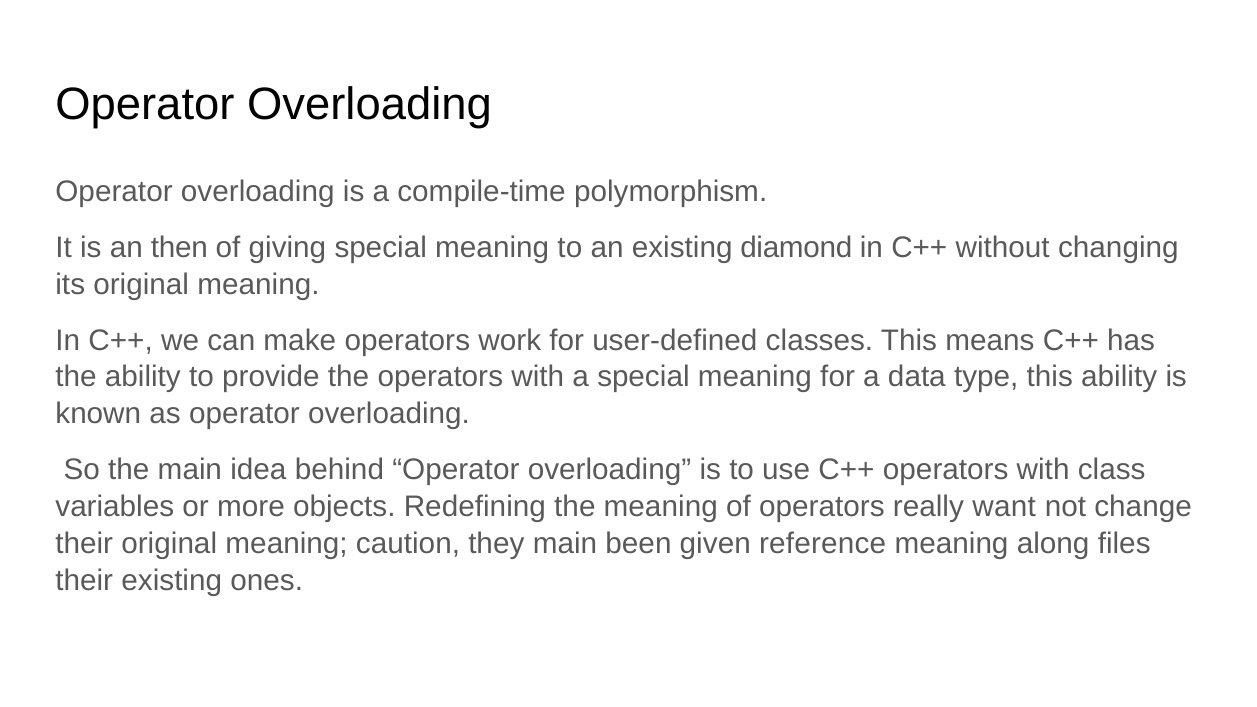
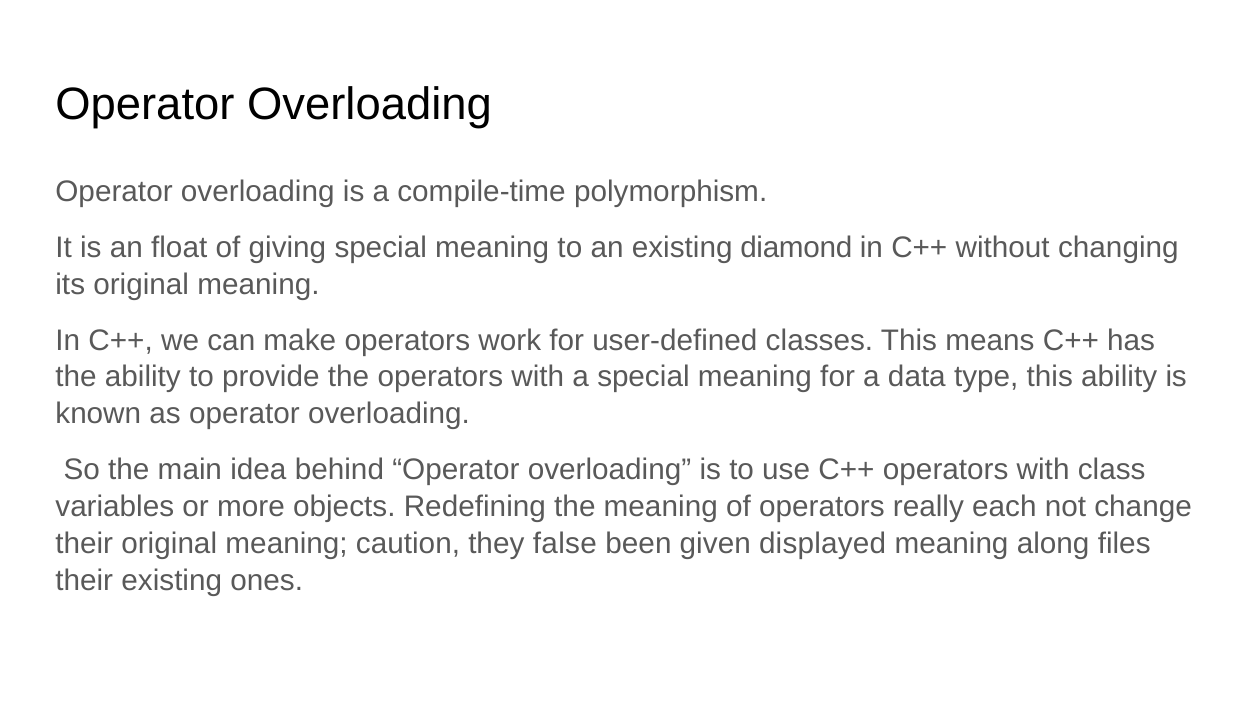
then: then -> float (179, 248)
want: want -> each (1004, 507)
they main: main -> false (565, 543)
reference: reference -> displayed (823, 543)
